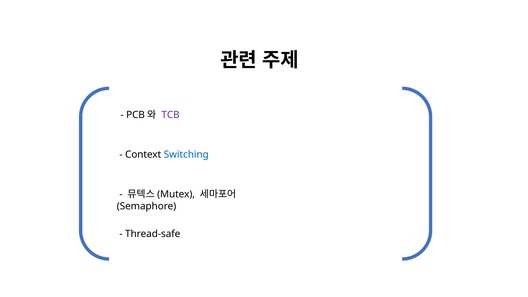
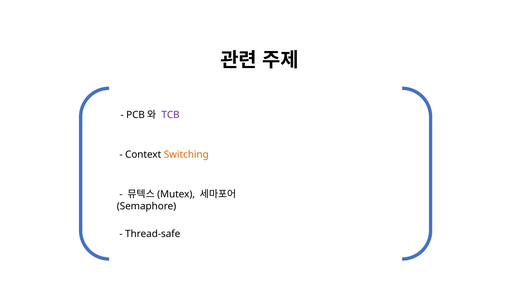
Switching colour: blue -> orange (186, 155)
